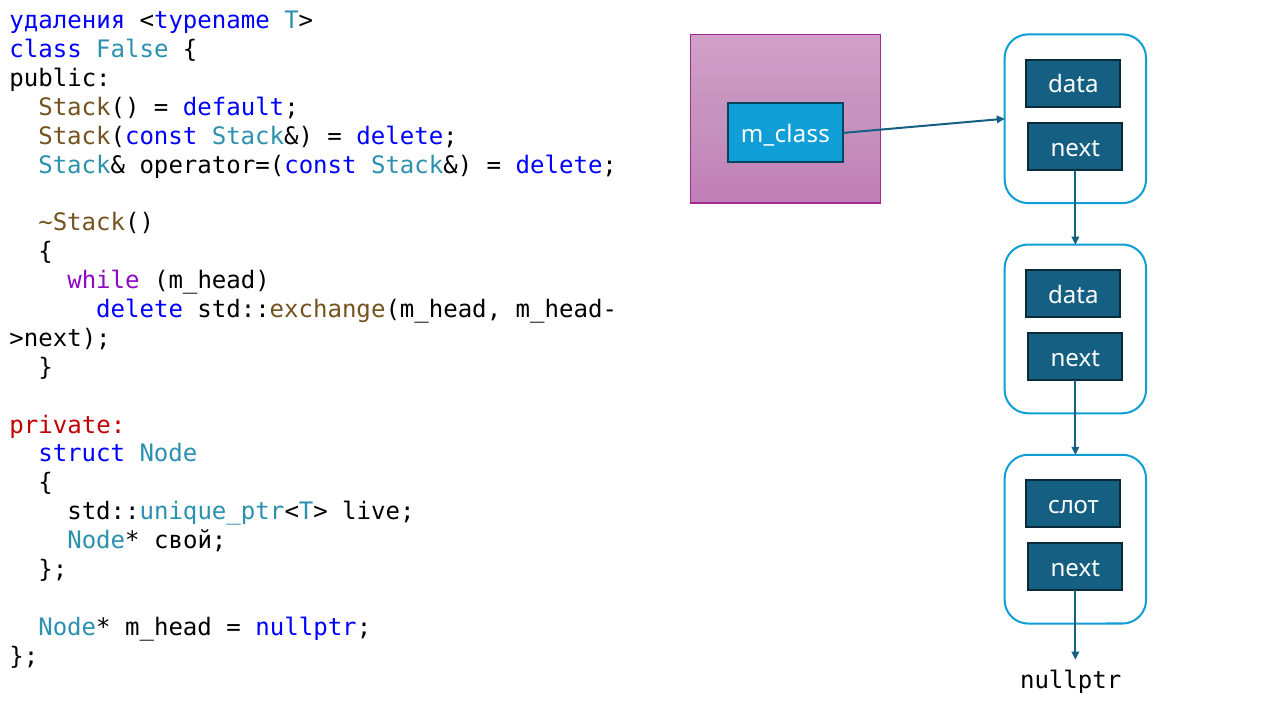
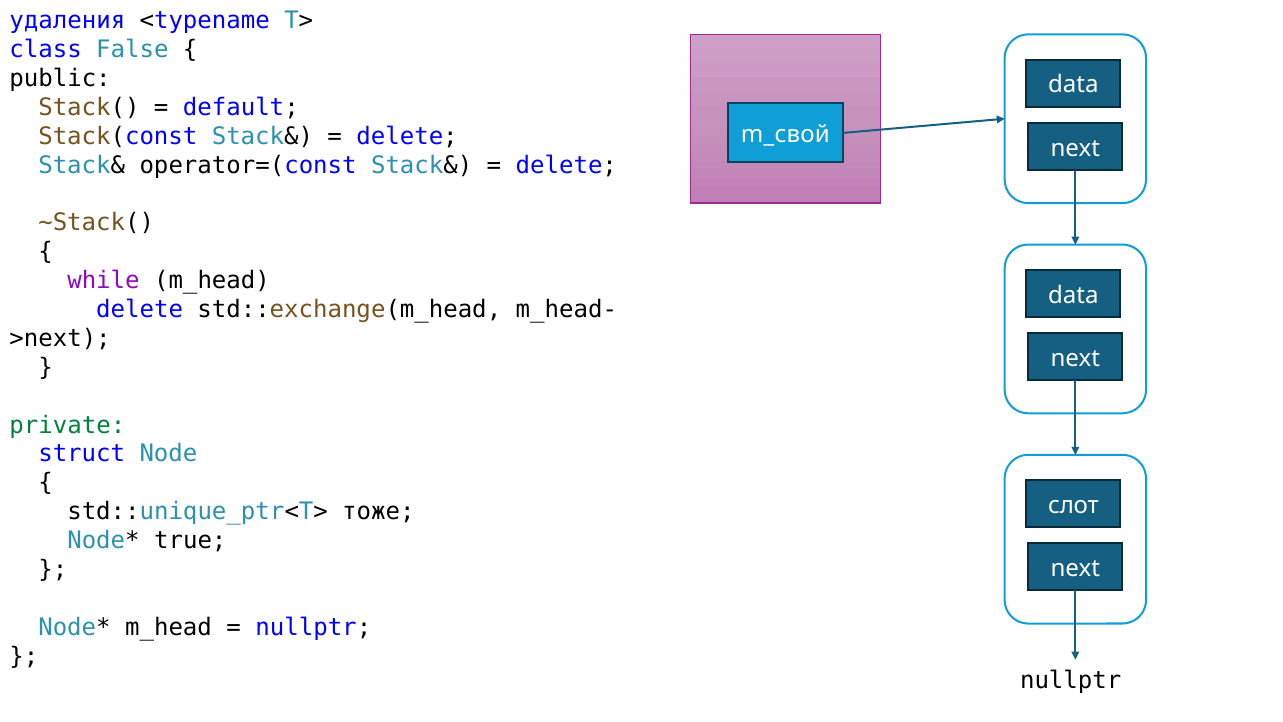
m_class: m_class -> m_свой (785, 135)
private colour: red -> green (67, 425)
live: live -> тоже (378, 512)
свой: свой -> true (190, 540)
